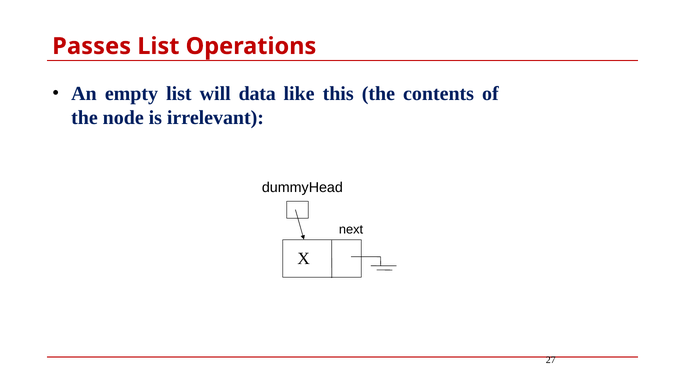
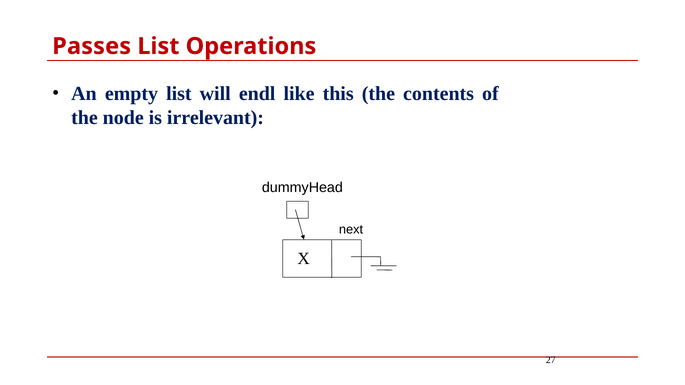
data: data -> endl (257, 94)
